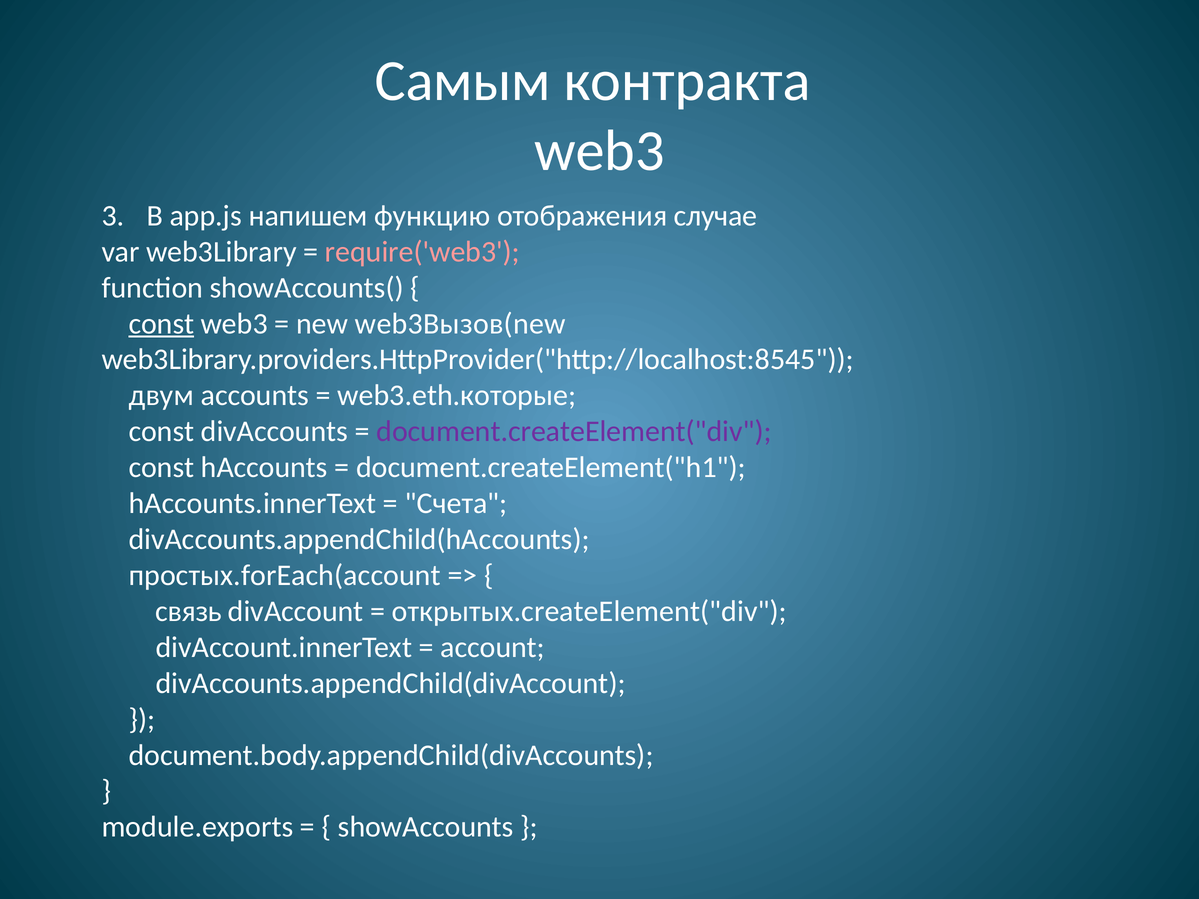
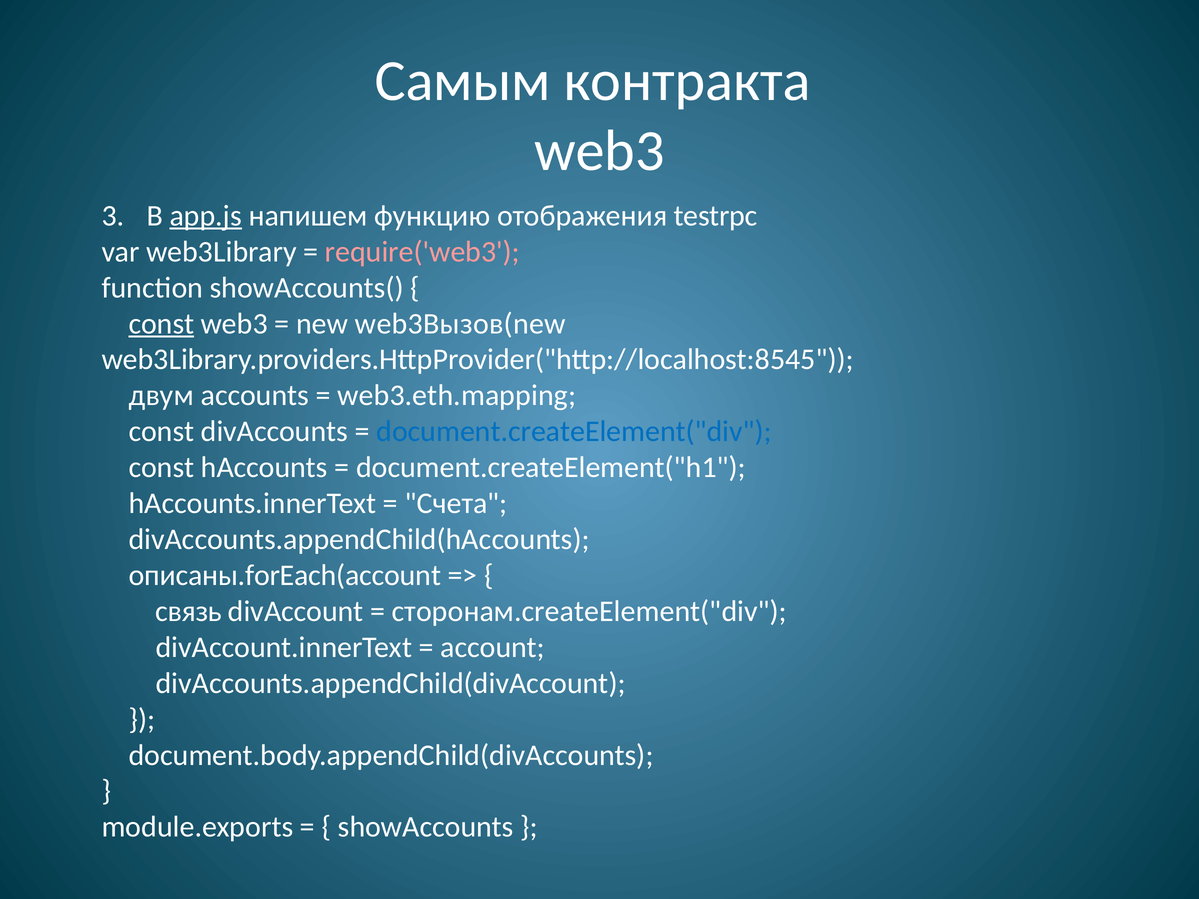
app.js underline: none -> present (206, 216)
случае: случае -> testrpc (716, 216)
web3.eth.которые: web3.eth.которые -> web3.eth.mapping (457, 396)
document.createElement("div colour: purple -> blue (574, 432)
простых.forEach(account: простых.forEach(account -> описаны.forEach(account (285, 575)
открытых.createElement("div: открытых.createElement("div -> сторонам.createElement("div (589, 611)
